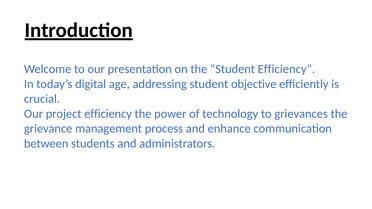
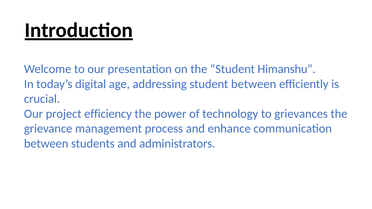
Student Efficiency: Efficiency -> Himanshu (287, 69)
student objective: objective -> between (254, 84)
